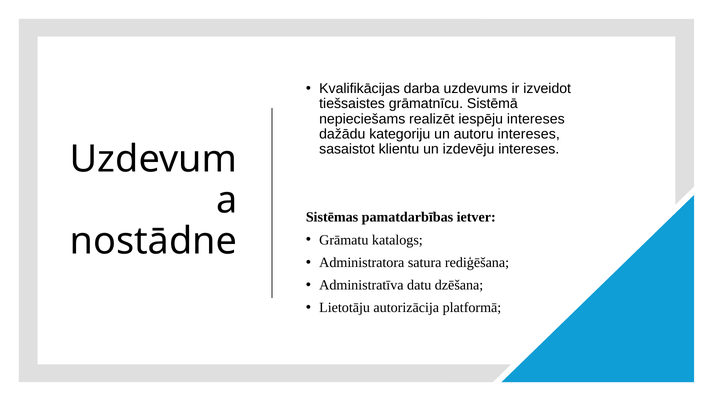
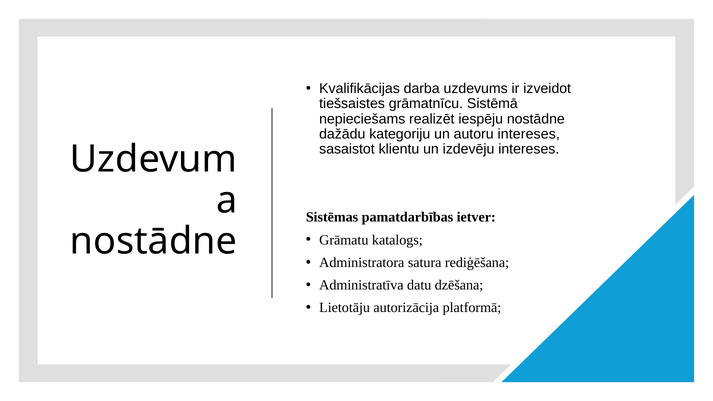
iespēju intereses: intereses -> nostādne (536, 119)
